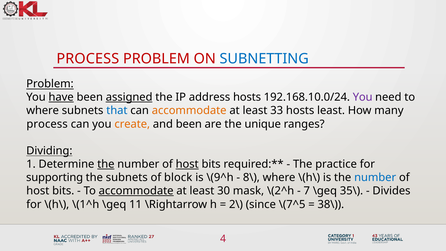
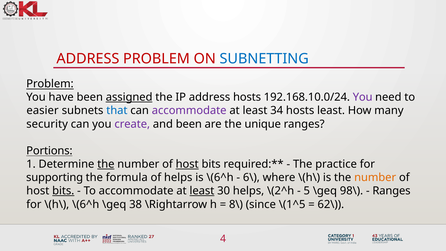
PROCESS: PROCESS -> ADDRESS (88, 59)
have underline: present -> none (61, 97)
where: where -> easier (43, 111)
accommodate colour: orange -> purple (189, 111)
33: 33 -> 34 (277, 111)
process: process -> security (47, 124)
create colour: orange -> purple (132, 124)
Dividing: Dividing -> Portions (49, 151)
the subnets: subnets -> formula (127, 177)
of block: block -> helps (178, 177)
is \(9^h: \(9^h -> \(6^h (220, 177)
8\: 8\ -> 6\ (251, 177)
number colour: blue -> orange (375, 177)
bits underline: none -> present (63, 191)
accommodate underline: present -> none (136, 191)
least underline: none -> present (202, 191)
30 mask: mask -> helps (249, 191)
7: 7 -> 5 (307, 191)
35\: 35\ -> 98\ (351, 191)
Divides: Divides -> Ranges (392, 191)
\(h\ \(1^h: \(1^h -> \(6^h (86, 204)
11: 11 -> 38 (136, 204)
2\: 2\ -> 8\ (236, 204)
\(7^5: \(7^5 -> \(1^5 (292, 204)
38\: 38\ -> 62\ (331, 204)
